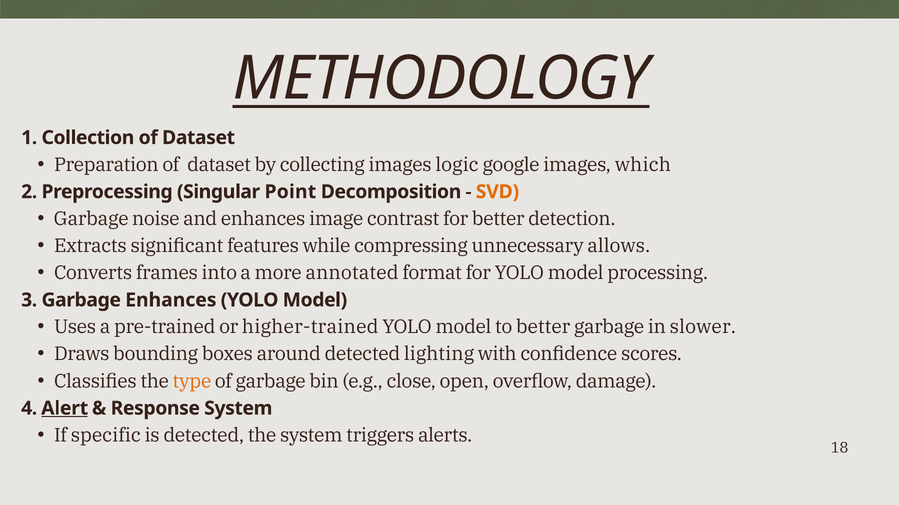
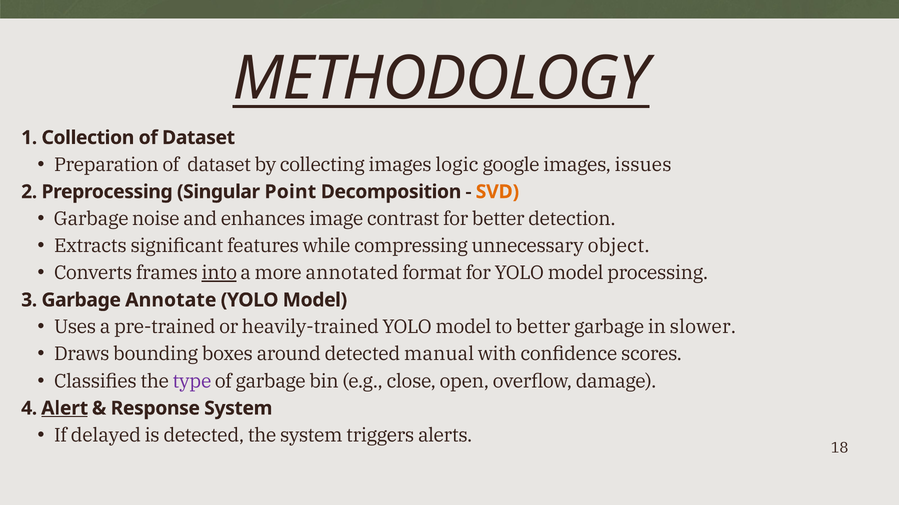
which: which -> issues (643, 165)
allows: allows -> object (619, 246)
into underline: none -> present (219, 273)
Garbage Enhances: Enhances -> Annotate (171, 300)
higher-trained: higher-trained -> heavily-trained (310, 327)
lighting: lighting -> manual (439, 355)
type colour: orange -> purple (192, 382)
specific: specific -> delayed (106, 436)
